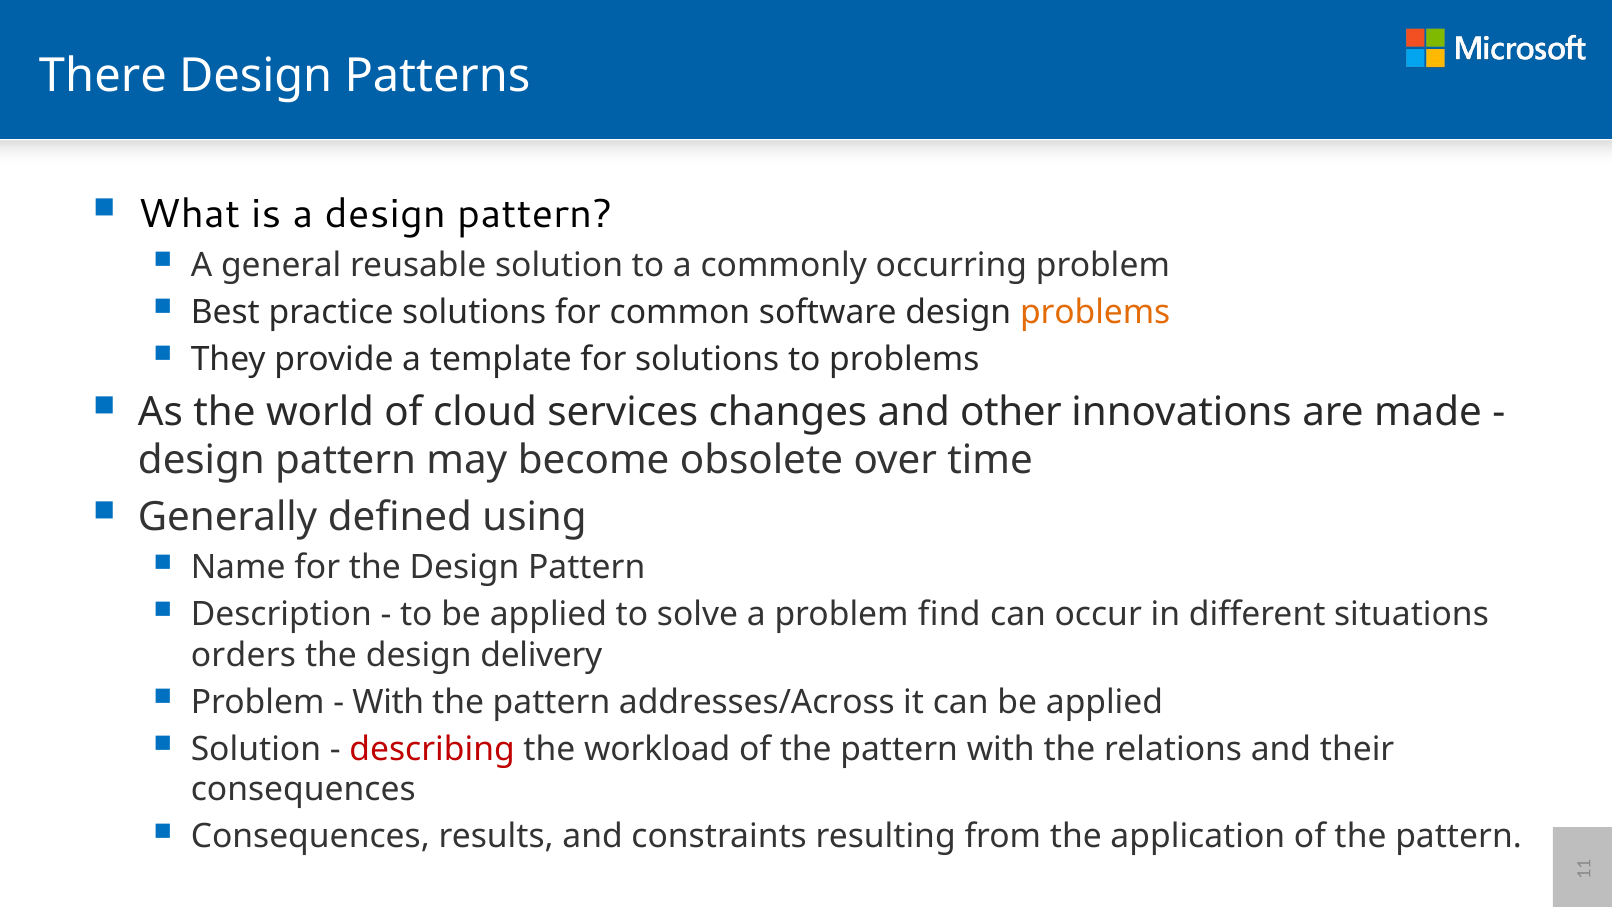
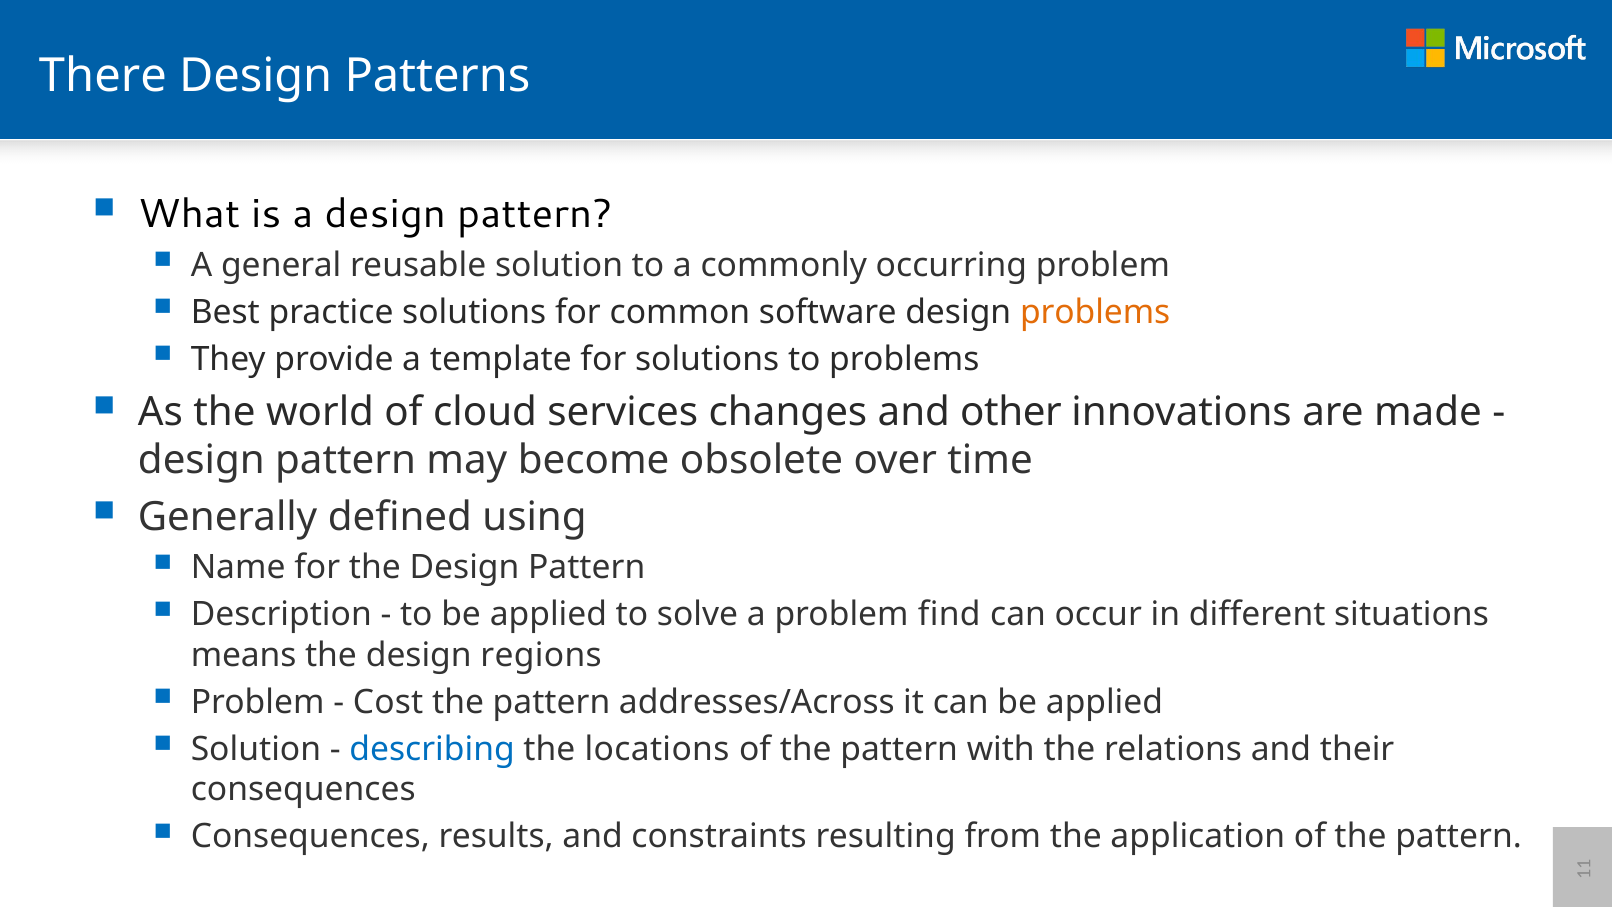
orders: orders -> means (244, 655)
delivery: delivery -> regions (541, 655)
With: With -> Cost (388, 702)
describing colour: red -> blue (432, 749)
workload: workload -> locations (657, 749)
